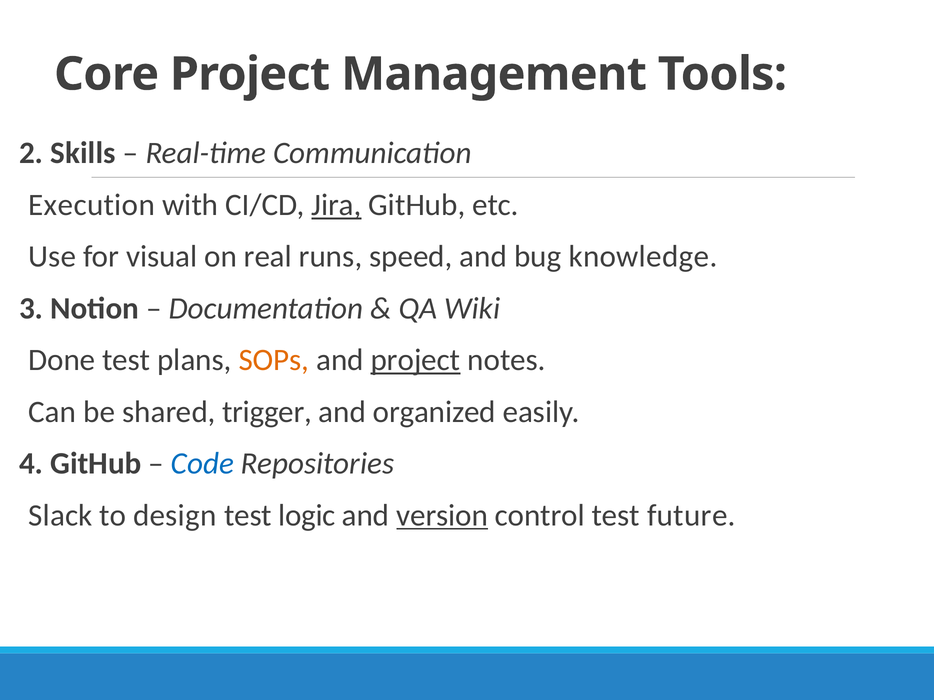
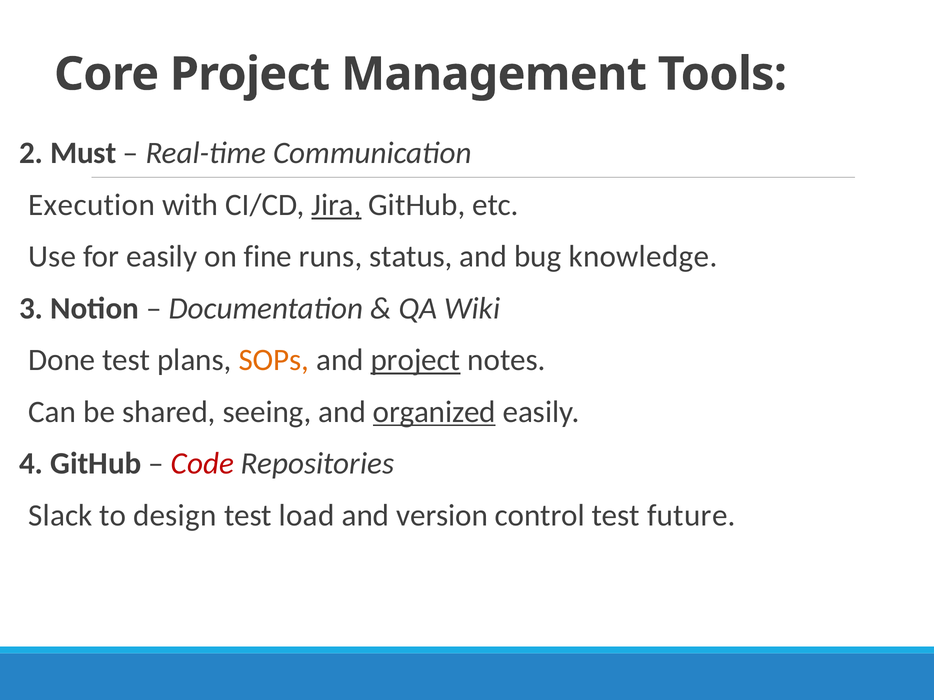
Skills: Skills -> Must (83, 153)
for visual: visual -> easily (162, 257)
real: real -> fine (268, 257)
speed: speed -> status (411, 257)
trigger: trigger -> seeing (267, 412)
organized underline: none -> present (434, 412)
Code colour: blue -> red (202, 464)
logic: logic -> load (307, 516)
version underline: present -> none (442, 516)
